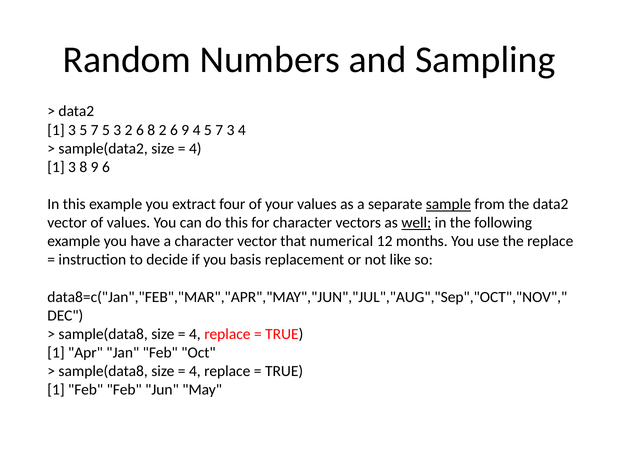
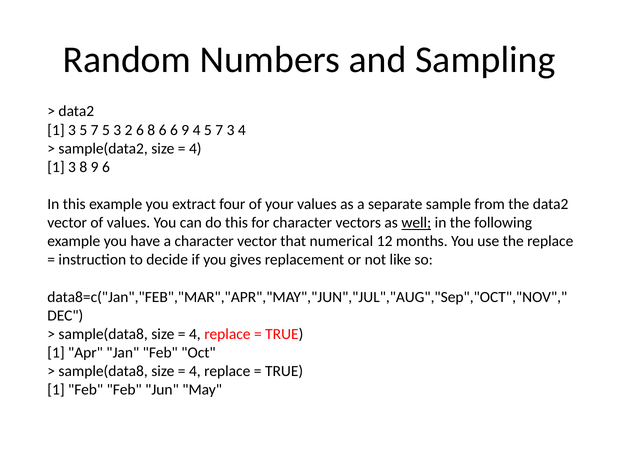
8 2: 2 -> 6 (163, 130)
sample underline: present -> none (448, 204)
basis: basis -> gives (246, 260)
